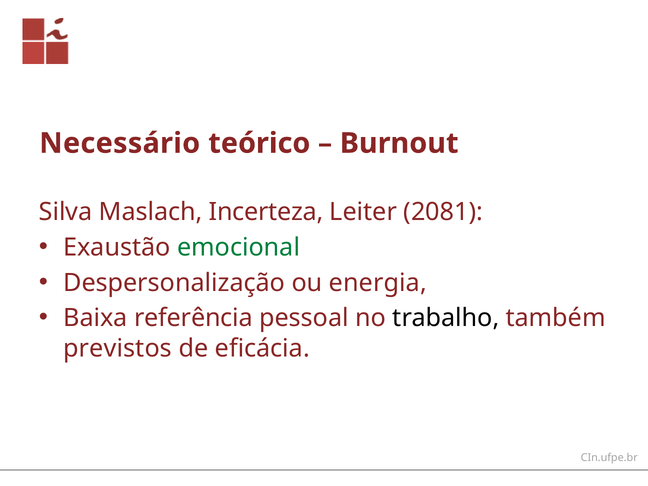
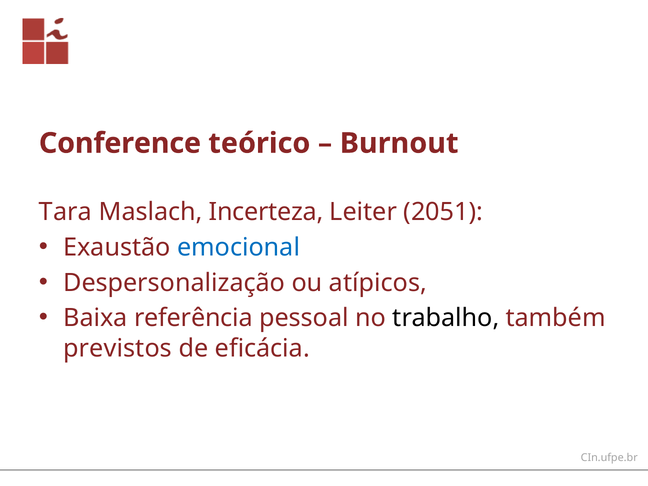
Necessário: Necessário -> Conference (120, 143)
Silva: Silva -> Tara (65, 212)
2081: 2081 -> 2051 (443, 212)
emocional colour: green -> blue (239, 247)
energia: energia -> atípicos (378, 283)
